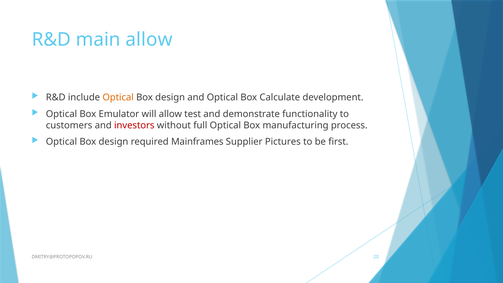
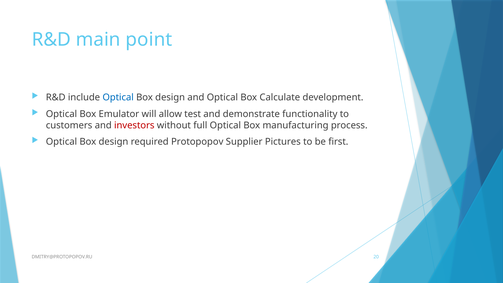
main allow: allow -> point (149, 40)
Optical colour: orange -> blue (118, 97)
Mainframes: Mainframes -> Protopopov (197, 142)
